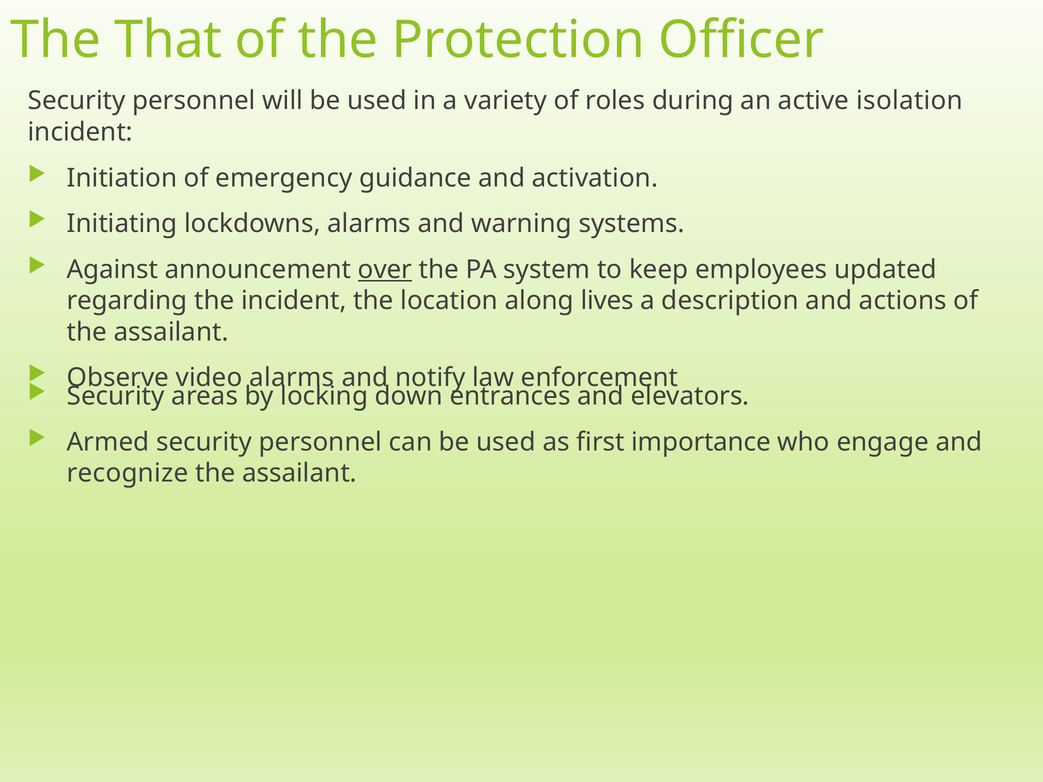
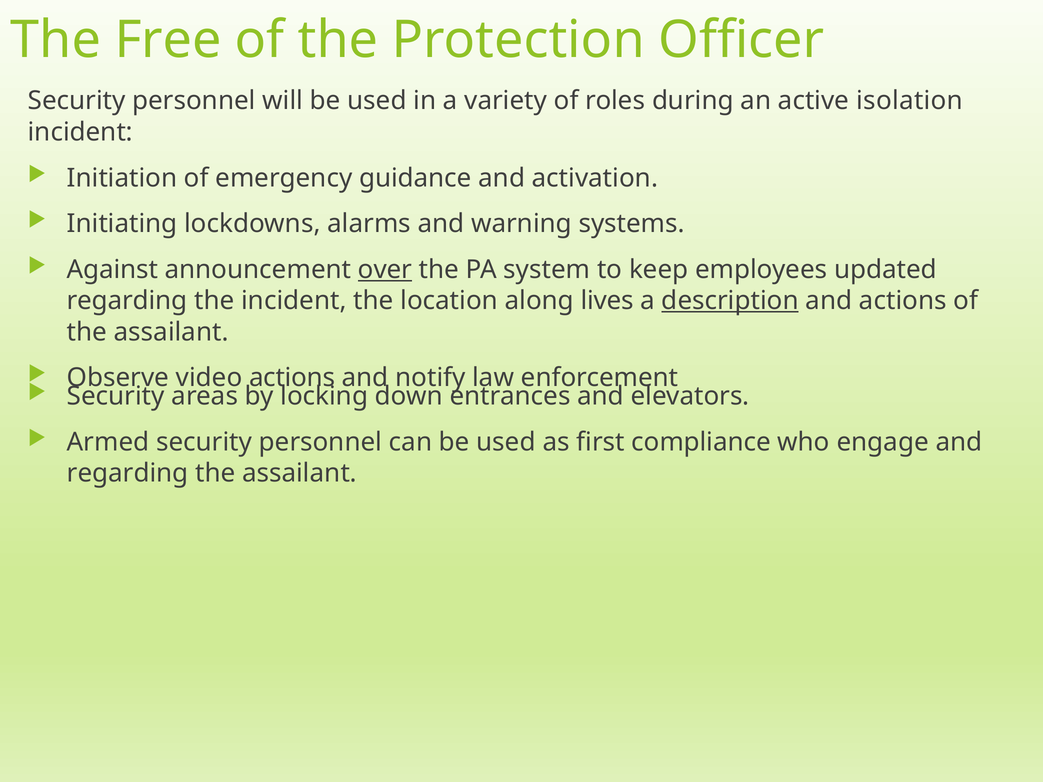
That: That -> Free (168, 40)
description underline: none -> present (730, 301)
video alarms: alarms -> actions (292, 378)
importance: importance -> compliance (701, 442)
recognize: recognize -> regarding (128, 473)
